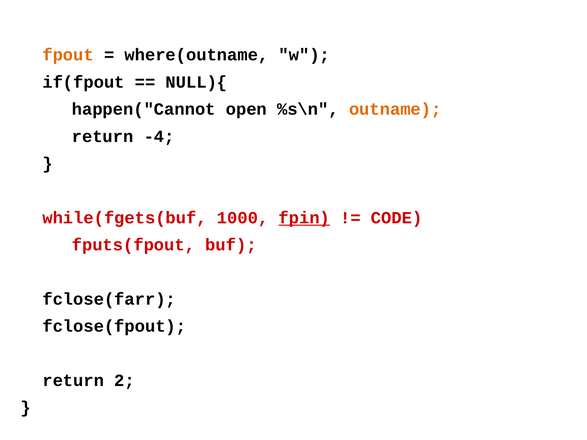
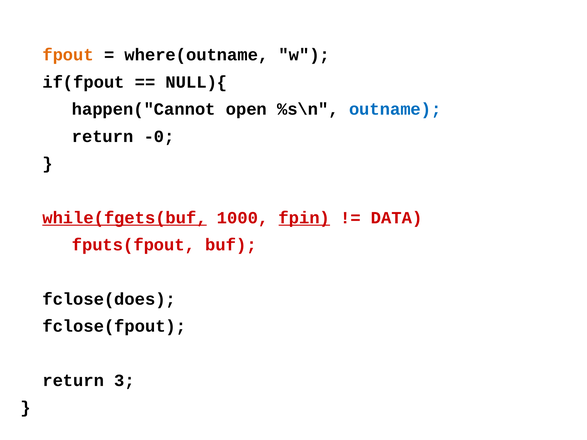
outname colour: orange -> blue (395, 109)
-4: -4 -> -0 (159, 136)
while(fgets(buf underline: none -> present (125, 218)
CODE: CODE -> DATA (397, 218)
fclose(farr: fclose(farr -> fclose(does (109, 299)
2: 2 -> 3 (125, 381)
